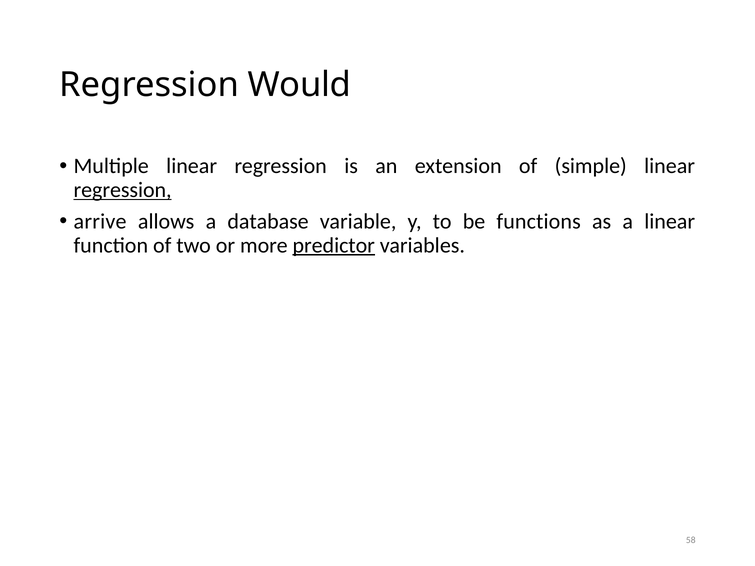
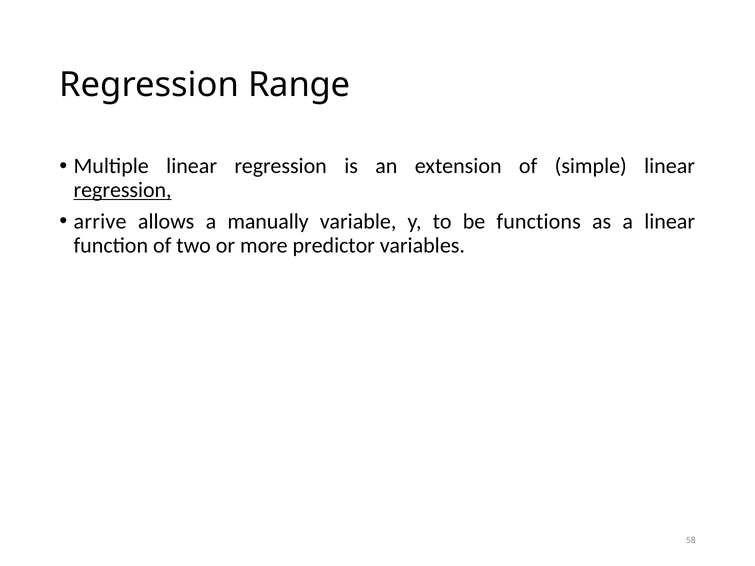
Would: Would -> Range (299, 85)
database: database -> manually (268, 222)
predictor underline: present -> none (334, 245)
